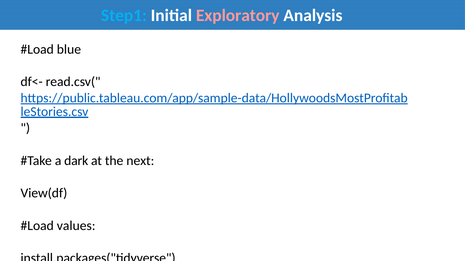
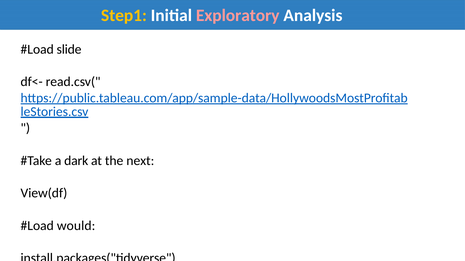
Step1 colour: light blue -> yellow (124, 16)
blue: blue -> slide (69, 49)
values: values -> would (76, 226)
